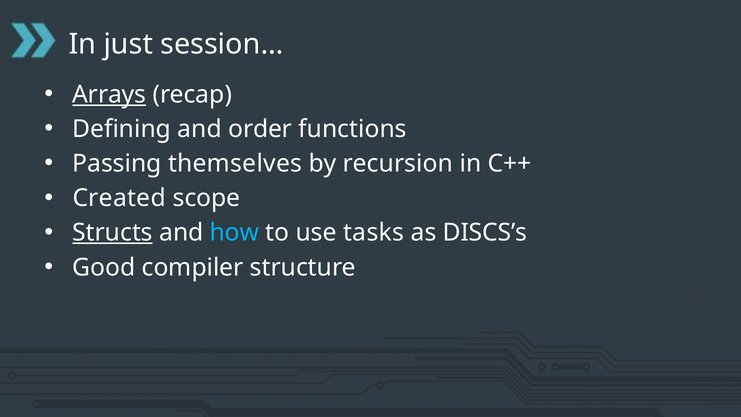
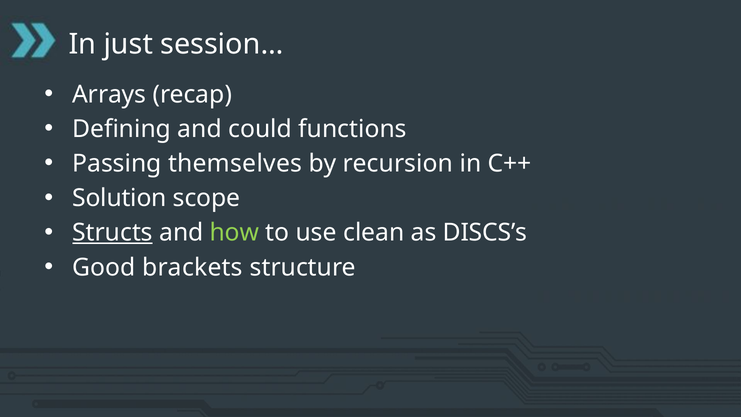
Arrays underline: present -> none (109, 94)
order: order -> could (260, 129)
Created: Created -> Solution (119, 198)
how colour: light blue -> light green (235, 233)
tasks: tasks -> clean (374, 233)
compiler: compiler -> brackets (192, 267)
